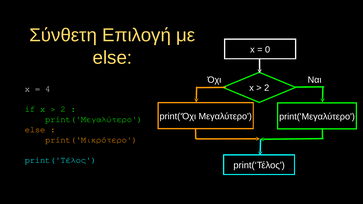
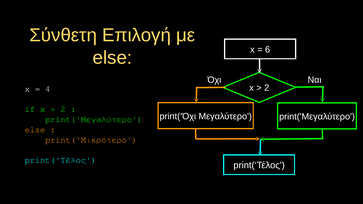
0: 0 -> 6 (268, 50)
